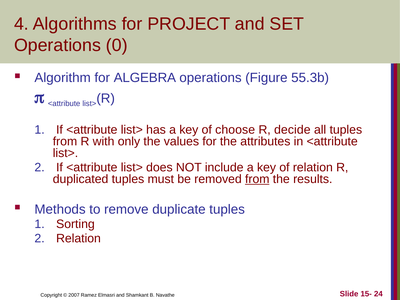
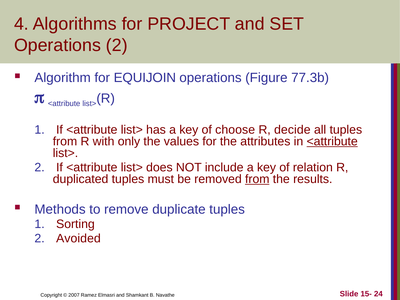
Operations 0: 0 -> 2 (117, 45)
ALGEBRA: ALGEBRA -> EQUIJOIN (145, 78)
55.3b: 55.3b -> 77.3b (310, 78)
<attribute underline: none -> present (332, 141)
Relation: Relation -> Avoided (78, 238)
